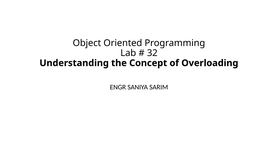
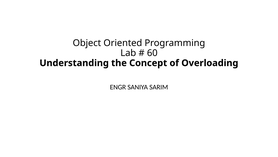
32: 32 -> 60 (152, 53)
